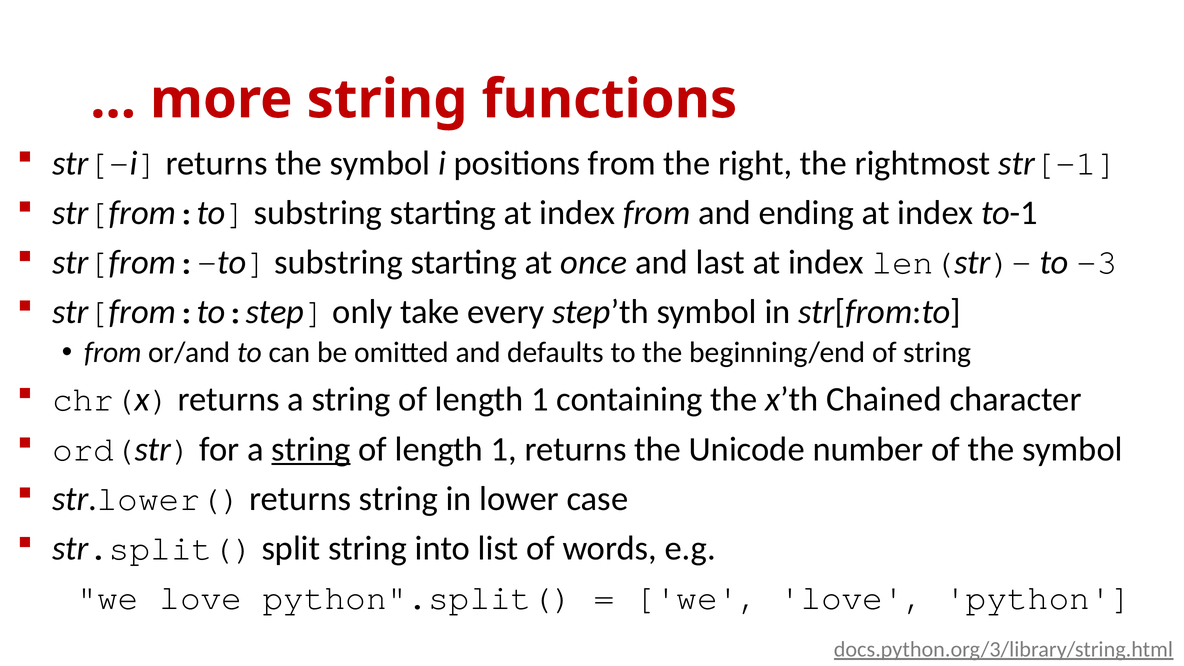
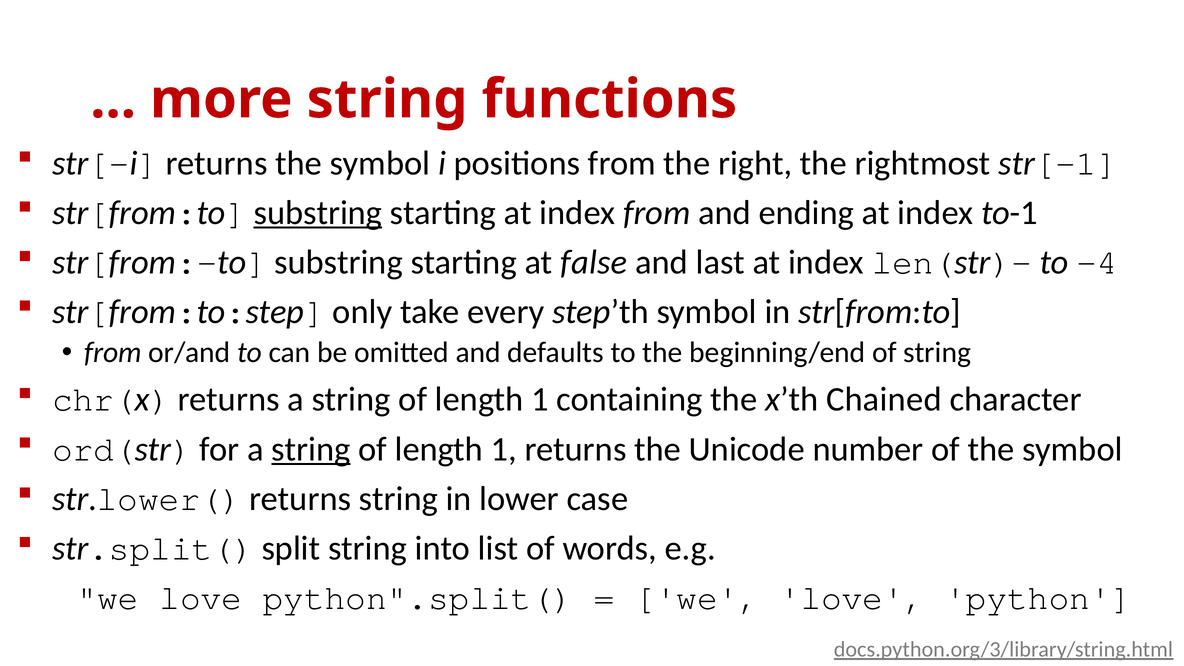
substring underline: none -> present (318, 213)
once: once -> false (594, 262)
-3: -3 -> -4 (1097, 262)
